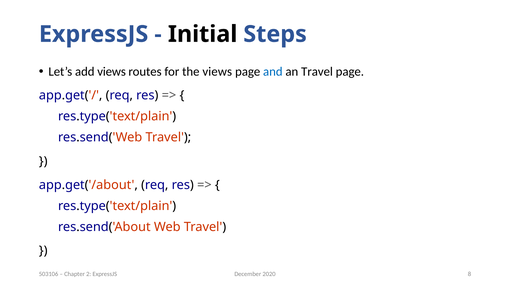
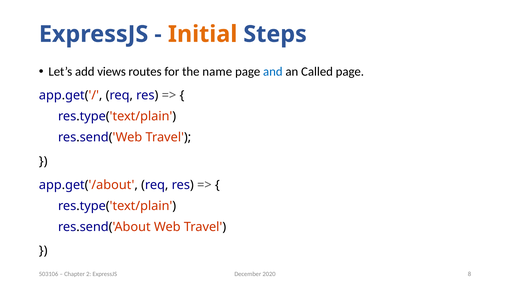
Initial colour: black -> orange (203, 34)
the views: views -> name (217, 72)
an Travel: Travel -> Called (317, 72)
